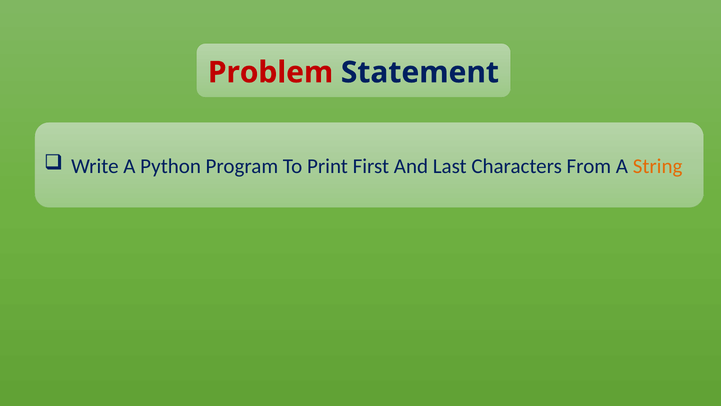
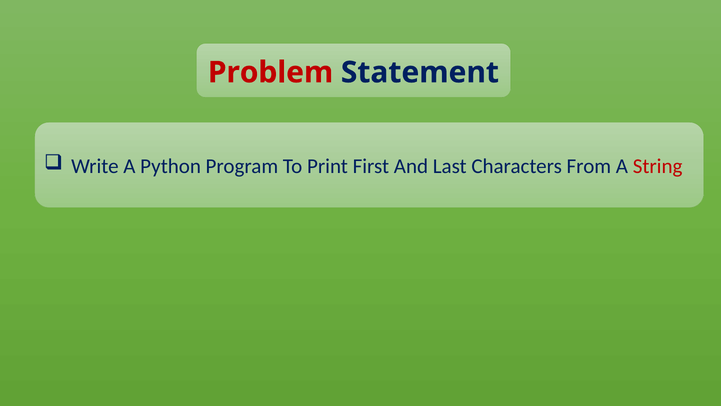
String colour: orange -> red (658, 166)
